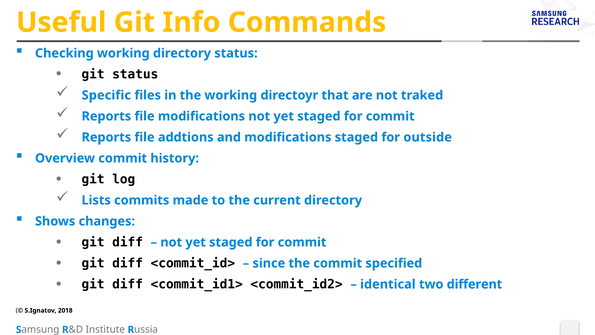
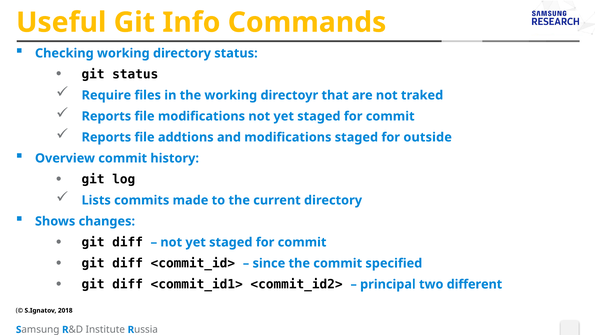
Specific: Specific -> Require (106, 95)
identical: identical -> principal (388, 284)
